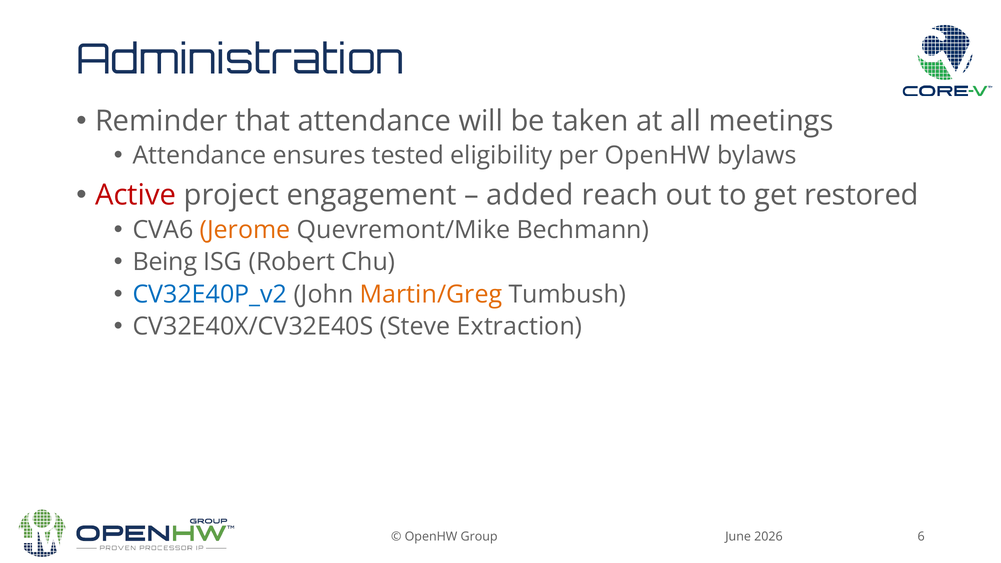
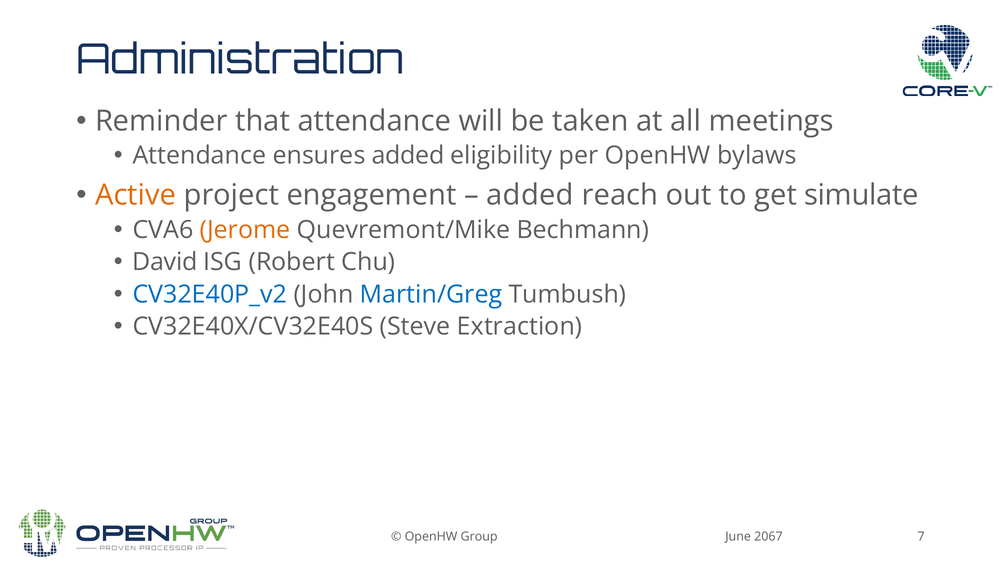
ensures tested: tested -> added (408, 156)
Active colour: red -> orange (136, 195)
restored: restored -> simulate (861, 195)
Being: Being -> David (165, 262)
Martin/Greg colour: orange -> blue (431, 294)
6: 6 -> 7 (921, 537)
2026: 2026 -> 2067 (768, 537)
